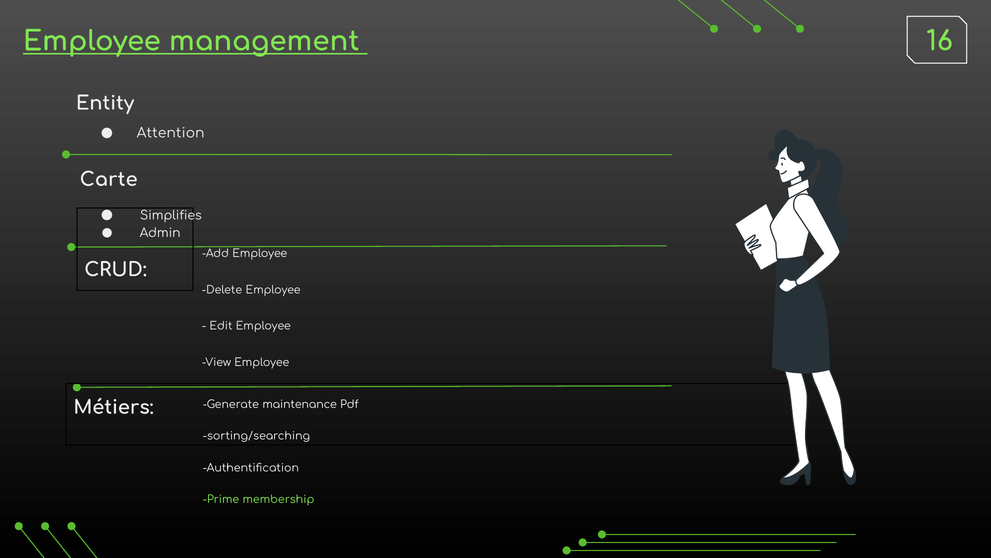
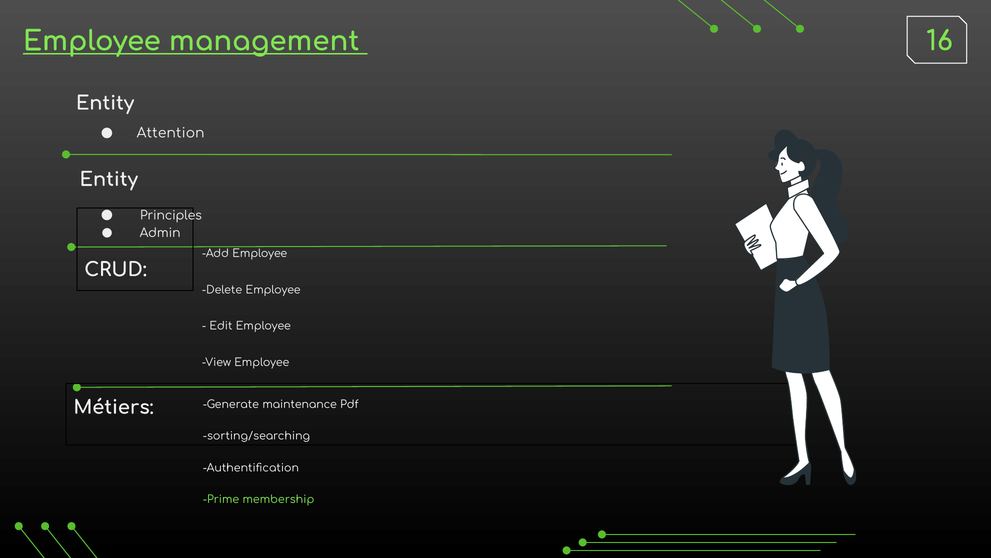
Carte: Carte -> Entity (109, 179)
Simplifies: Simplifies -> Principles (171, 215)
